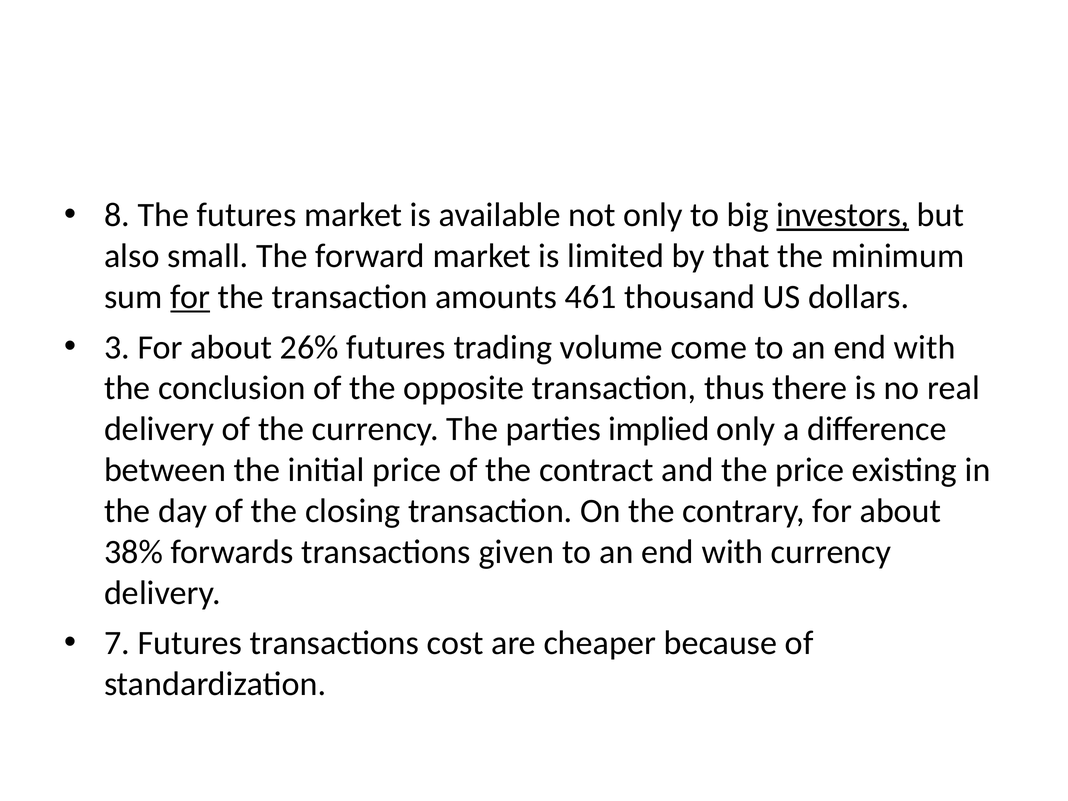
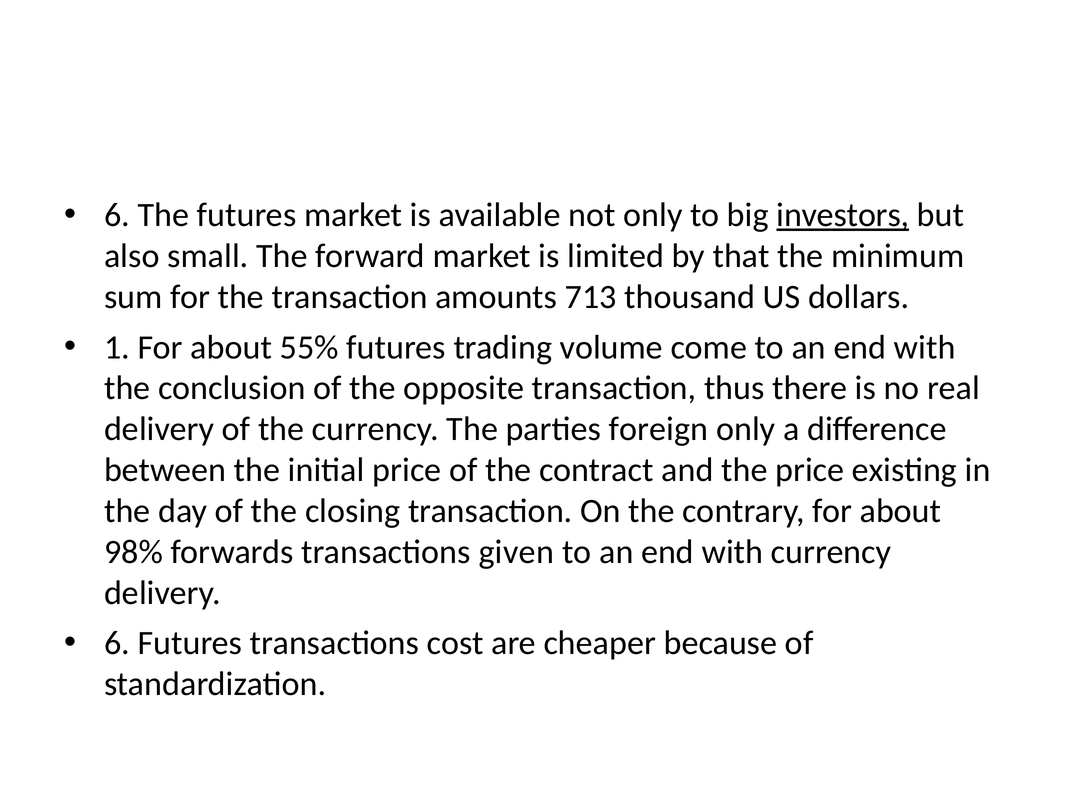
8: 8 -> 6 (117, 215)
for underline: present -> none (190, 297)
461: 461 -> 713 (591, 297)
3: 3 -> 1 (117, 347)
26%: 26% -> 55% (309, 347)
implied: implied -> foreign (659, 429)
38%: 38% -> 98% (134, 552)
7: 7 -> 6 (117, 643)
